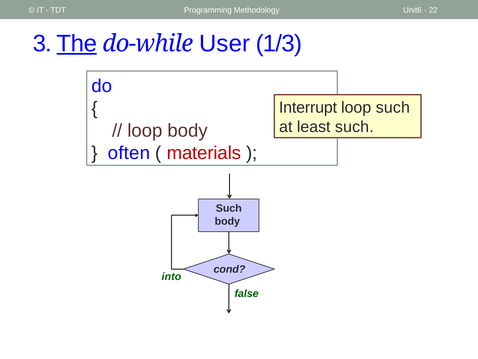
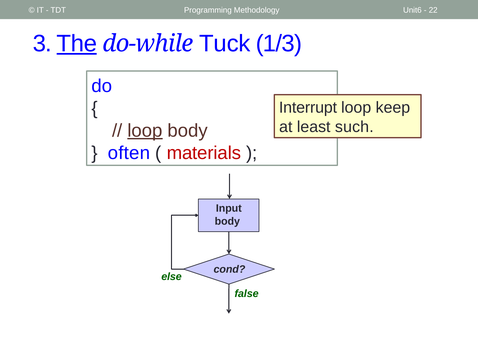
User: User -> Tuck (225, 43)
loop such: such -> keep (393, 108)
loop underline: none -> present (145, 130)
Such: Such -> Input (229, 208)
into: into -> else (172, 276)
